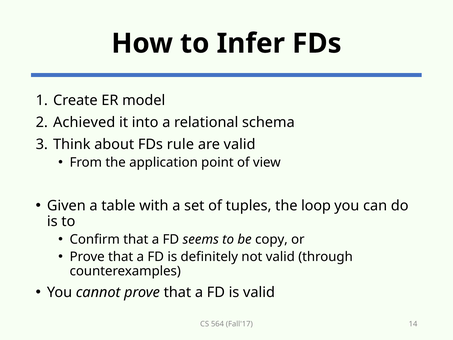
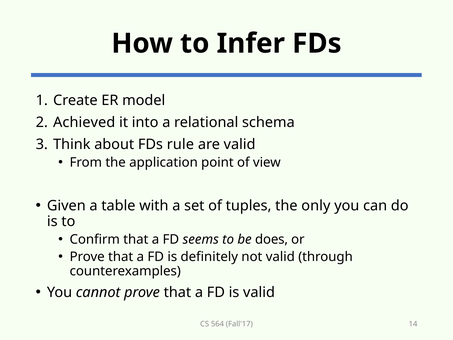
loop: loop -> only (316, 205)
copy: copy -> does (272, 239)
